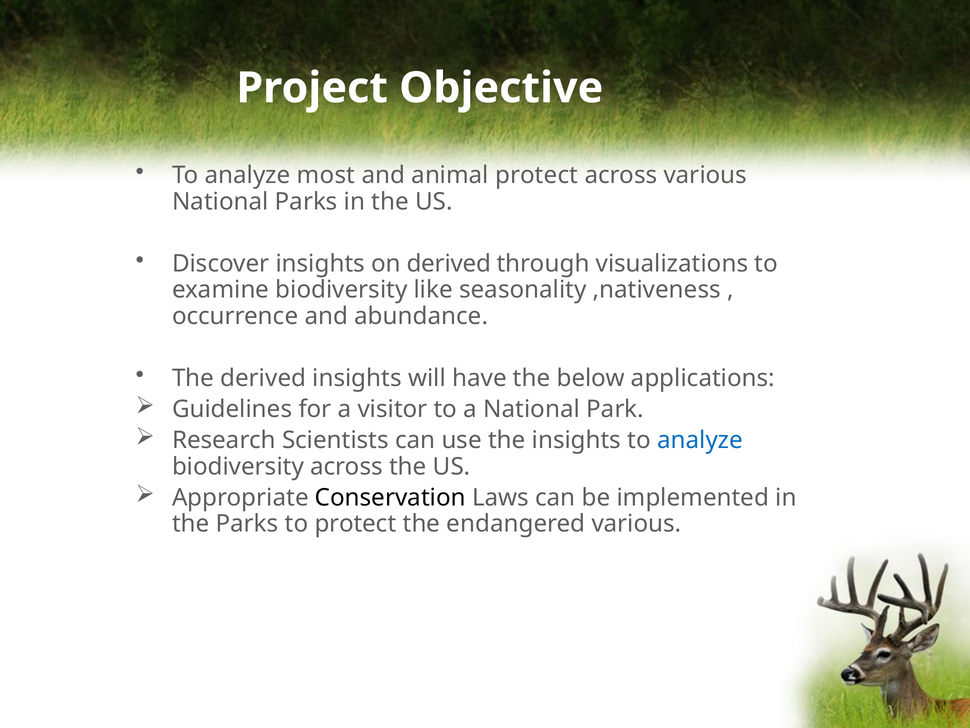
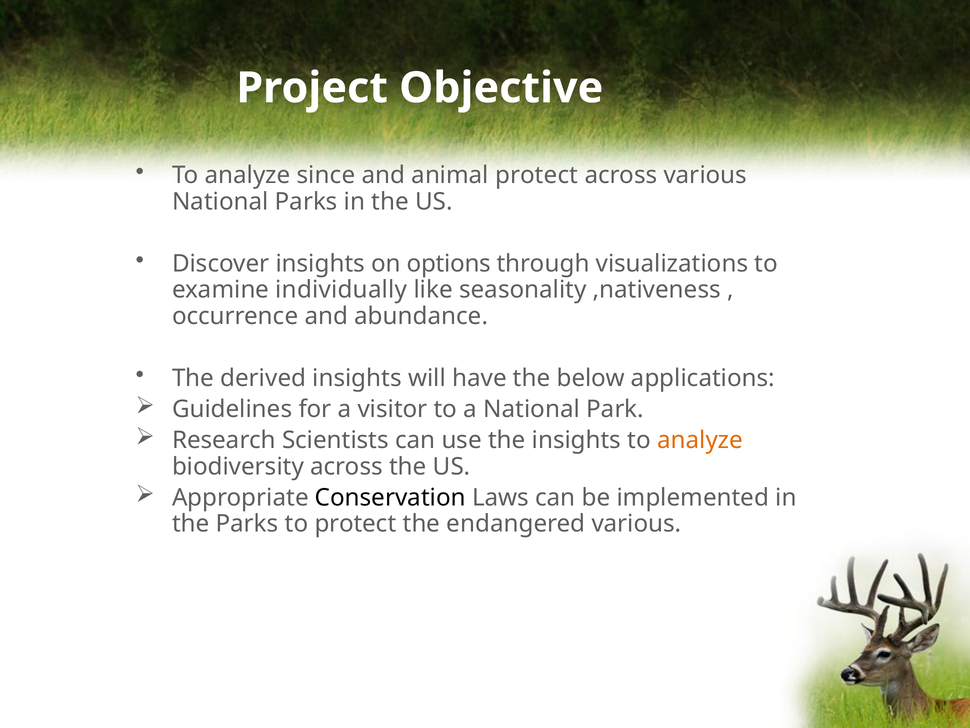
most: most -> since (326, 175)
on derived: derived -> options (449, 264)
examine biodiversity: biodiversity -> individually (341, 290)
analyze colour: blue -> orange (700, 440)
